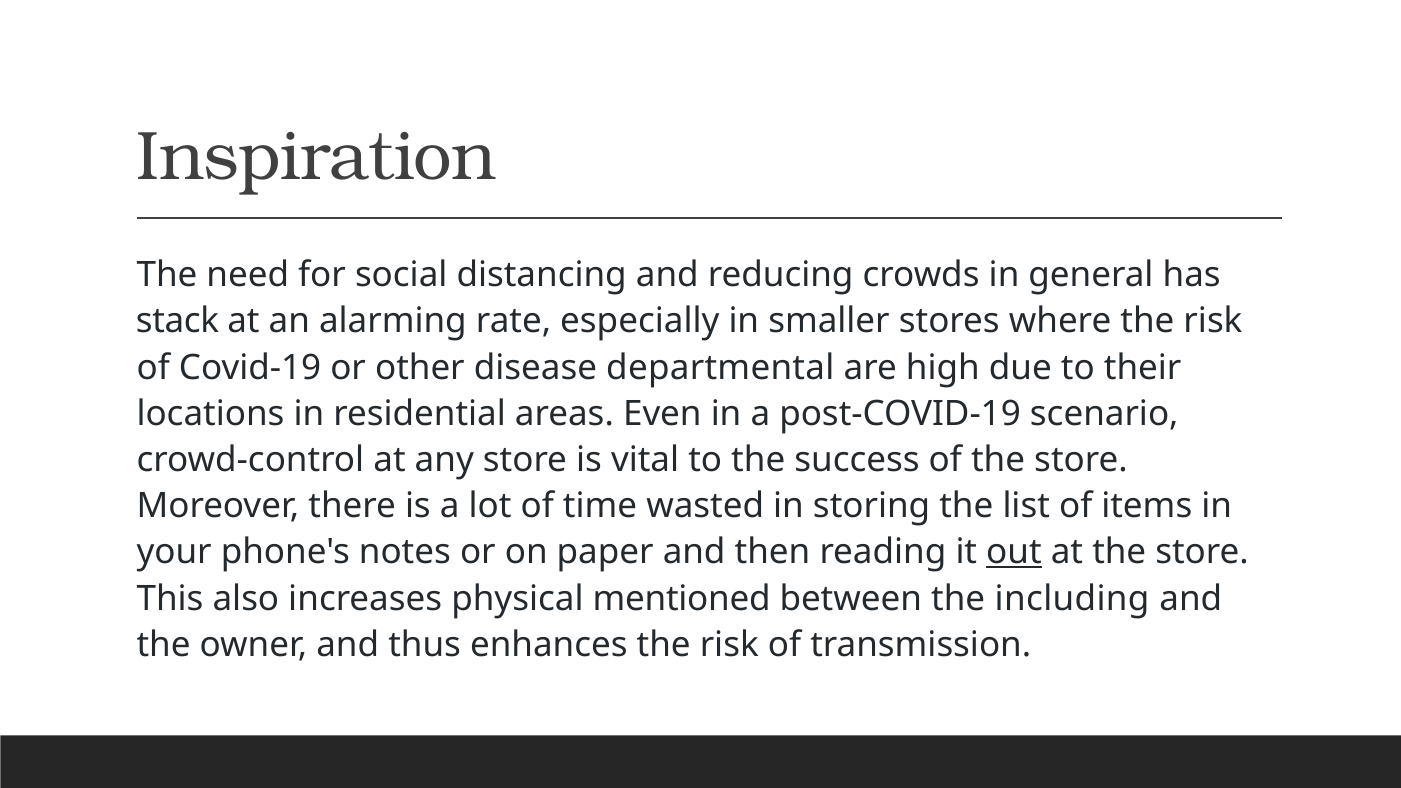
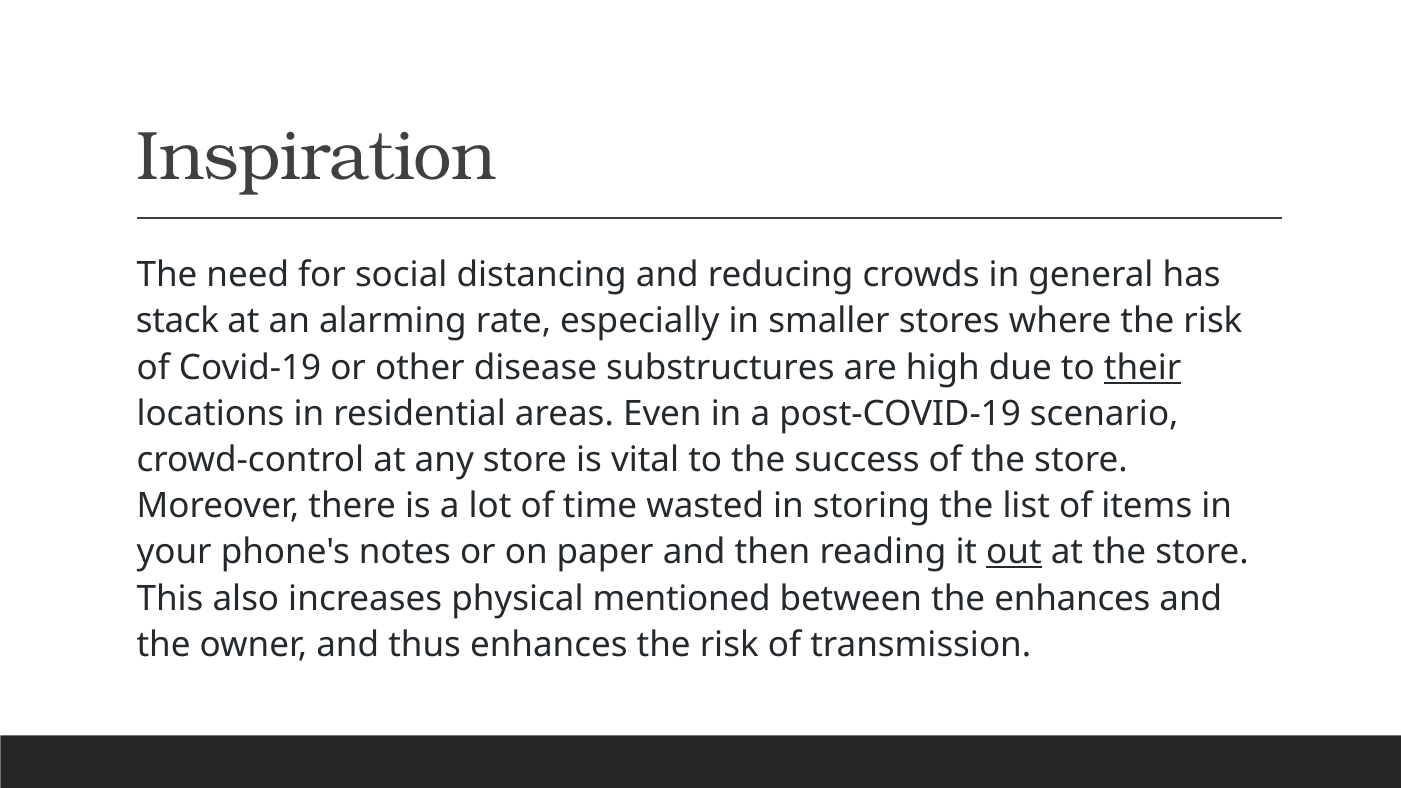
departmental: departmental -> substructures (720, 368)
their underline: none -> present (1143, 368)
the including: including -> enhances (1072, 599)
